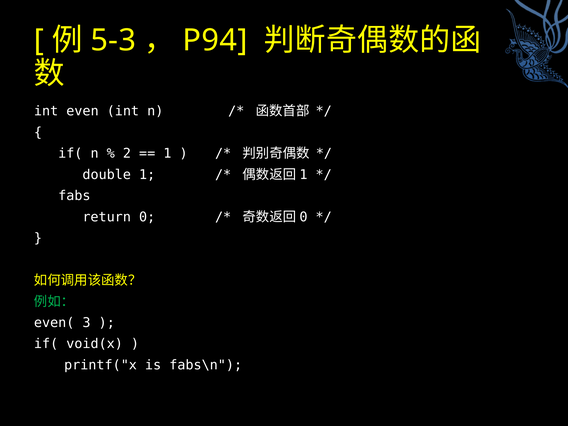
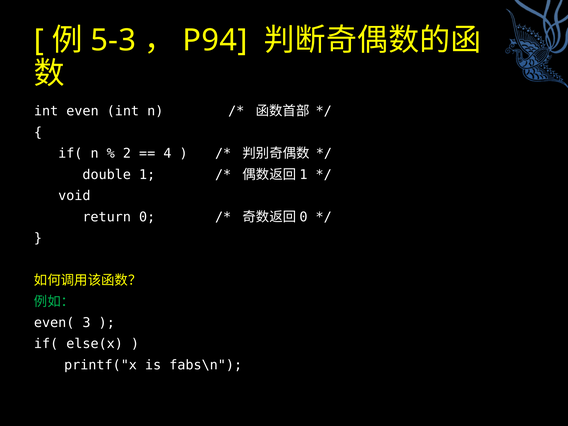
1: 1 -> 4 (167, 153)
fabs: fabs -> void (74, 196)
void(x: void(x -> else(x (95, 344)
